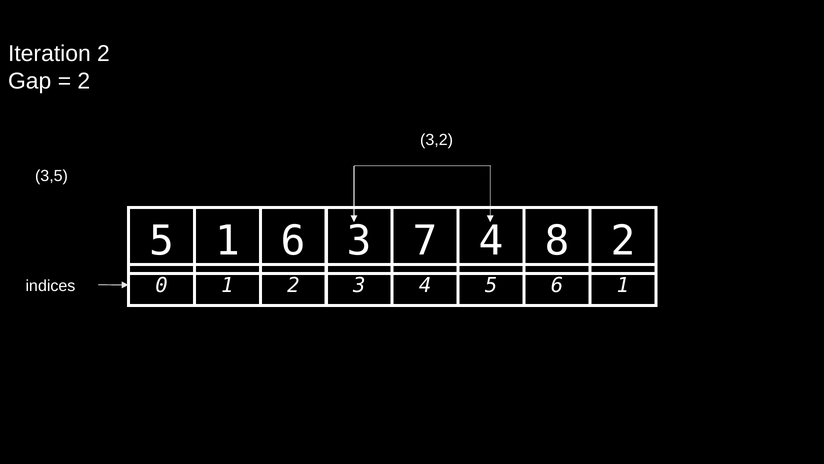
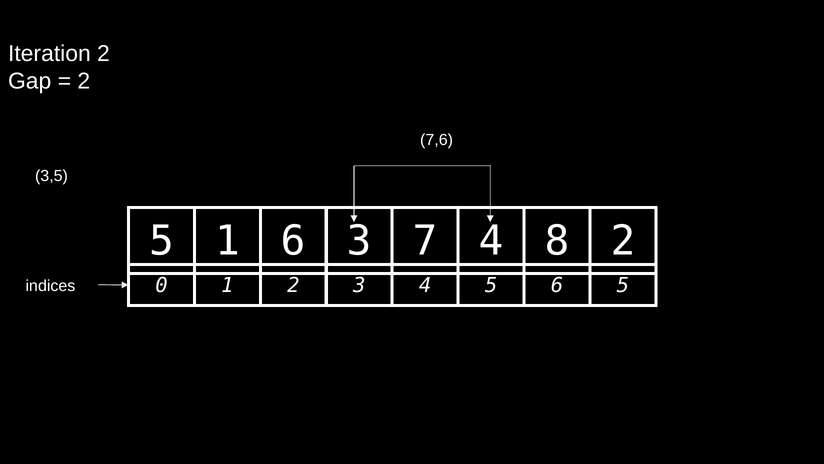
3,2: 3,2 -> 7,6 (437, 140)
6 1: 1 -> 5 (623, 285)
